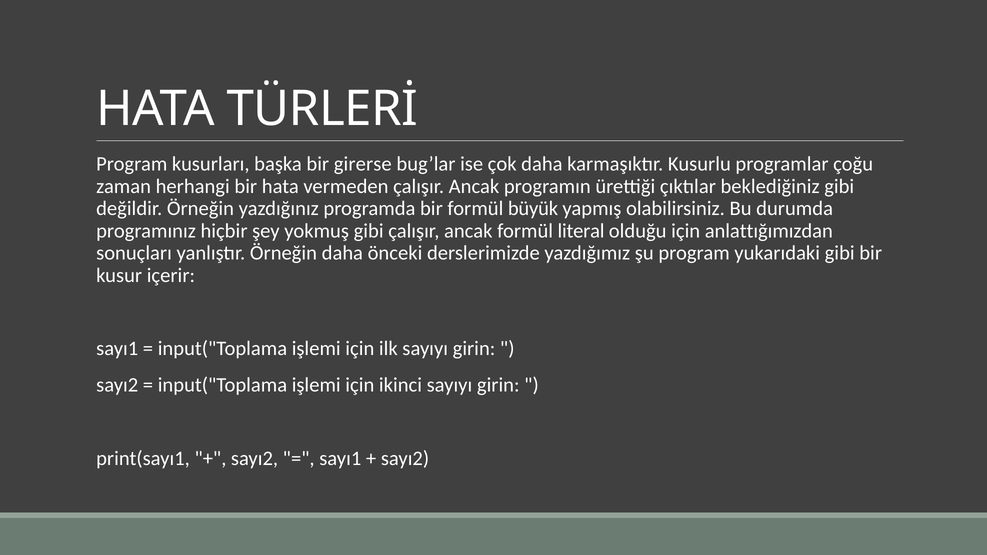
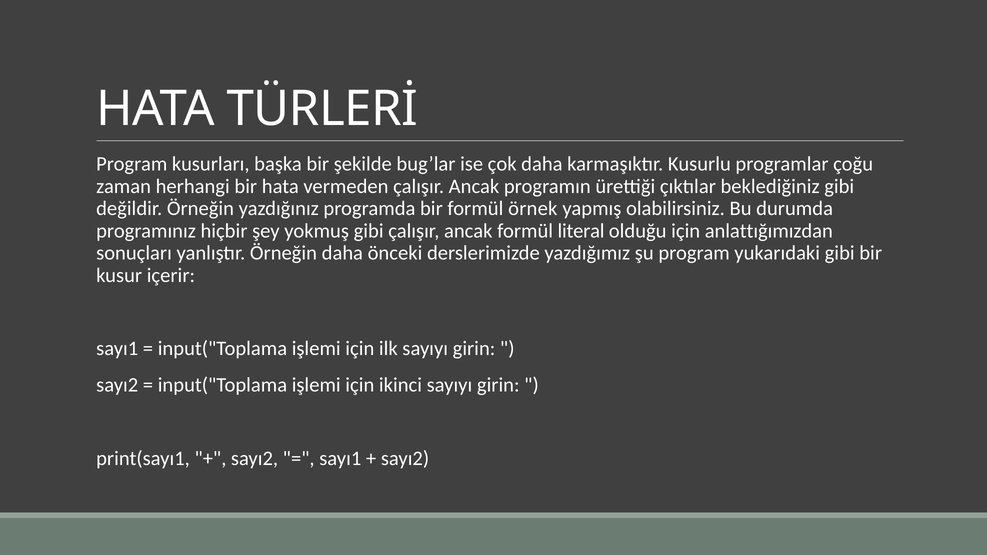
girerse: girerse -> şekilde (363, 164)
büyük: büyük -> örnek (533, 209)
